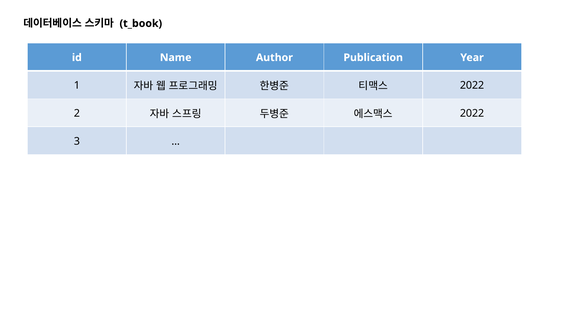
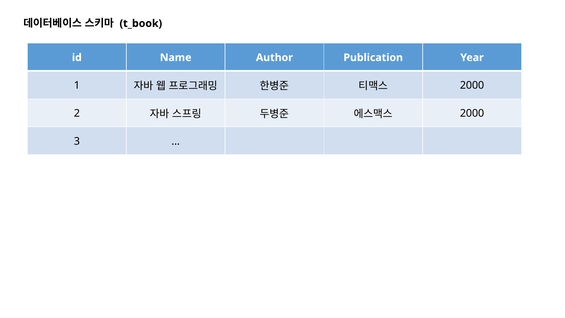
2022: 2022 -> 2000 (472, 85)
2022: 2022 -> 2000 (472, 113)
